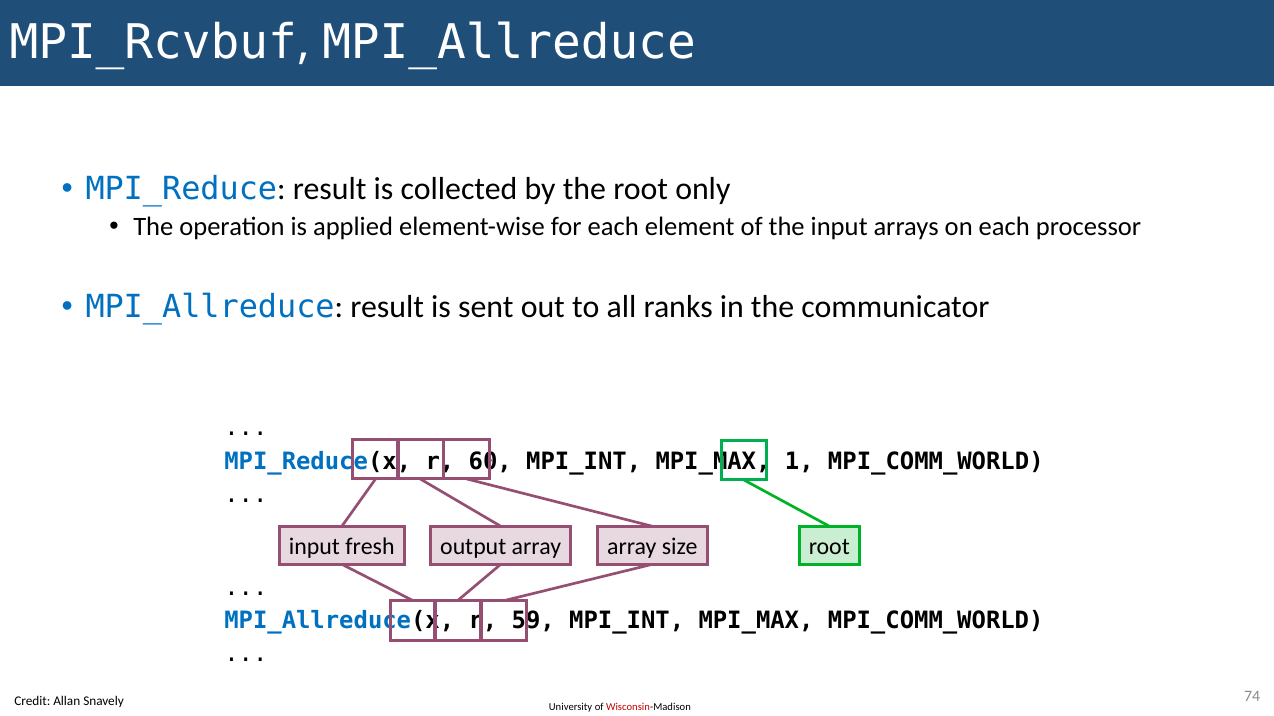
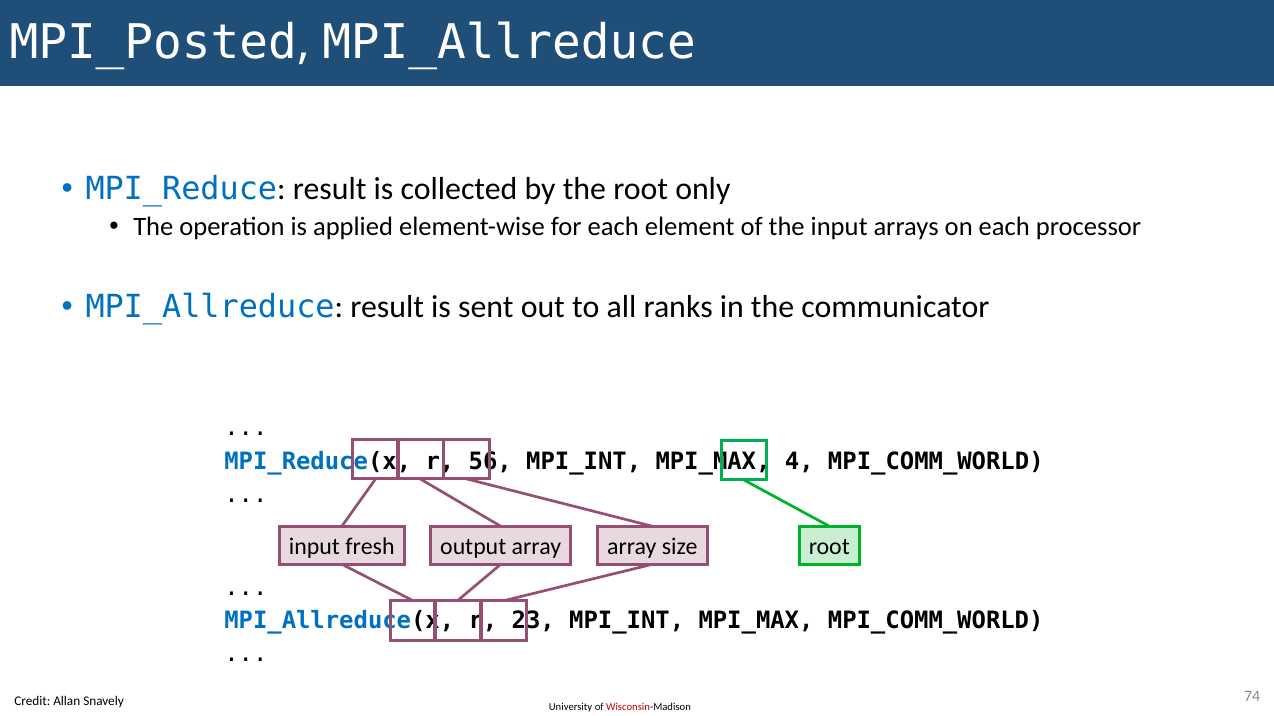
MPI_Rcvbuf: MPI_Rcvbuf -> MPI_Posted (153, 43)
60: 60 -> 56 (490, 462)
1: 1 -> 4 (799, 462)
59: 59 -> 23 (533, 621)
